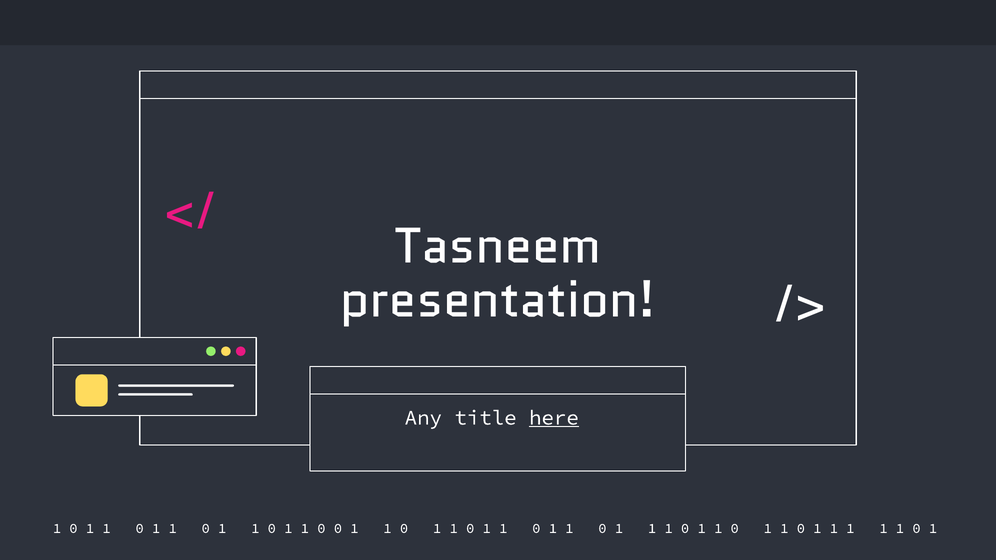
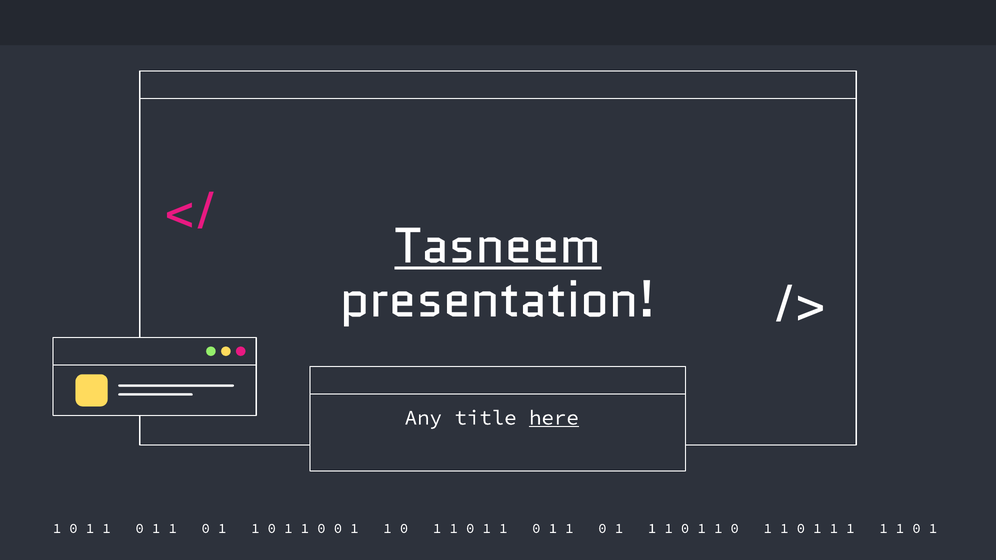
Tasneem underline: none -> present (498, 246)
